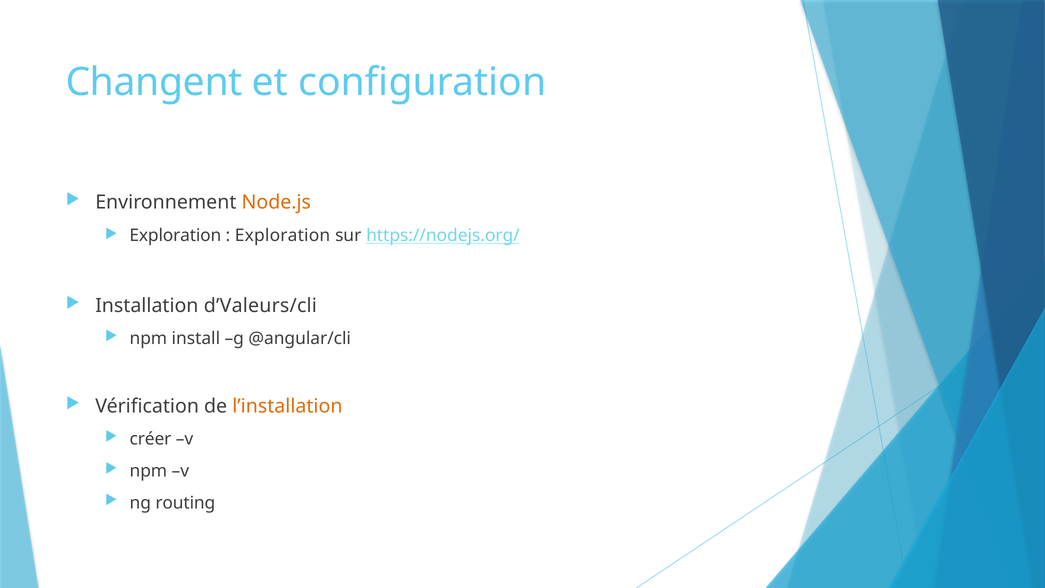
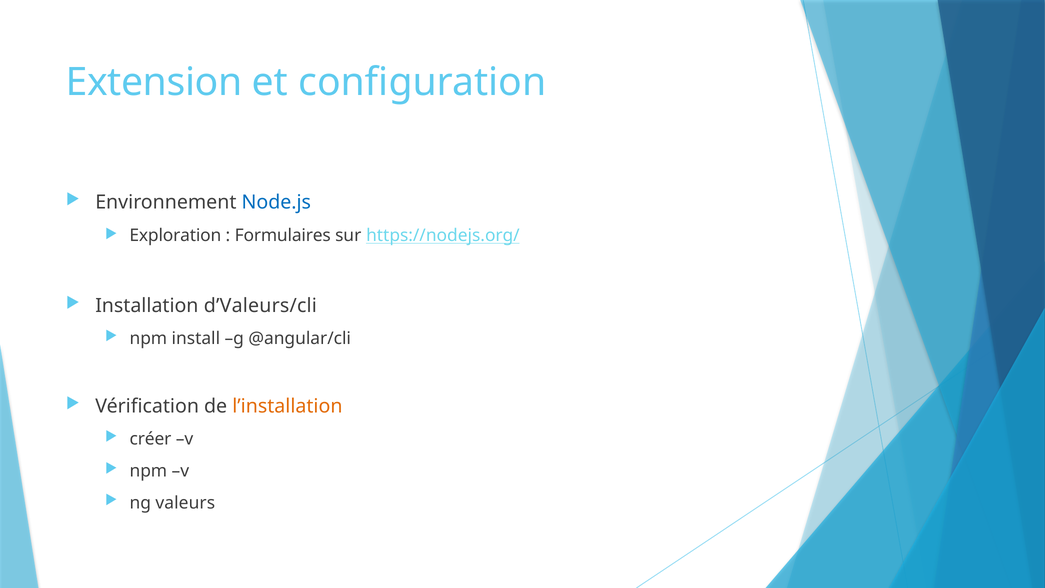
Changent: Changent -> Extension (154, 82)
Node.js colour: orange -> blue (276, 202)
Exploration: Exploration -> Formulaires (283, 235)
routing: routing -> valeurs (185, 503)
